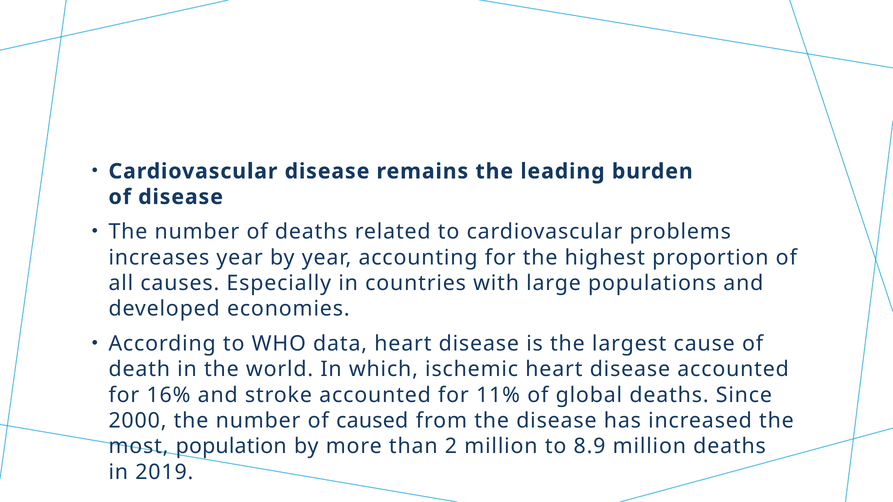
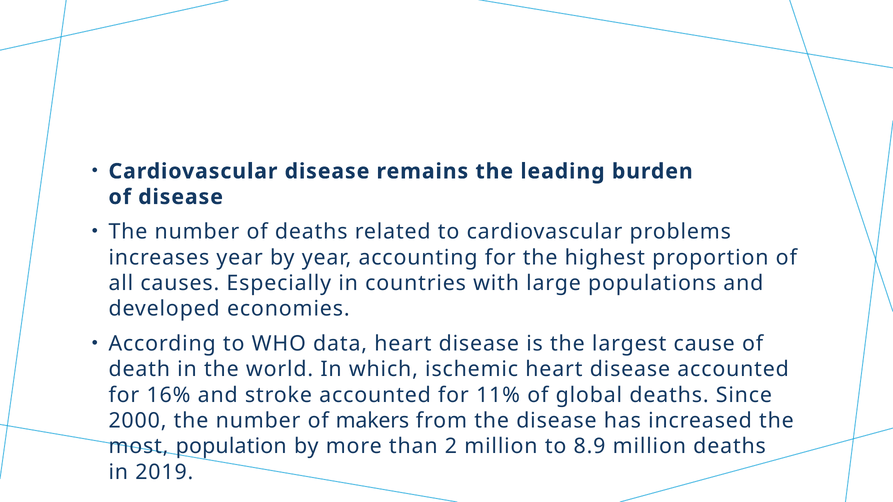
caused: caused -> makers (372, 421)
